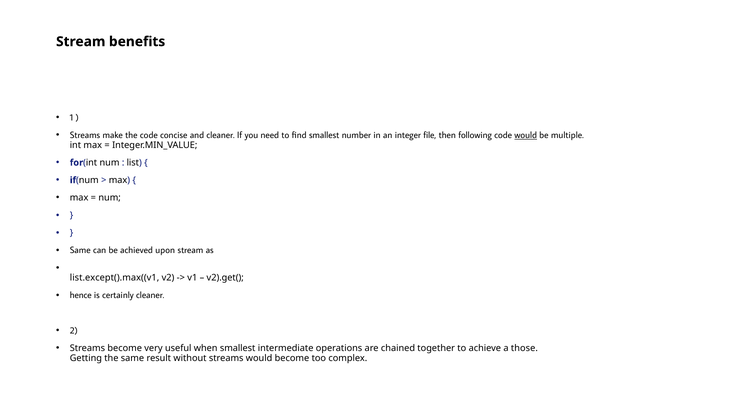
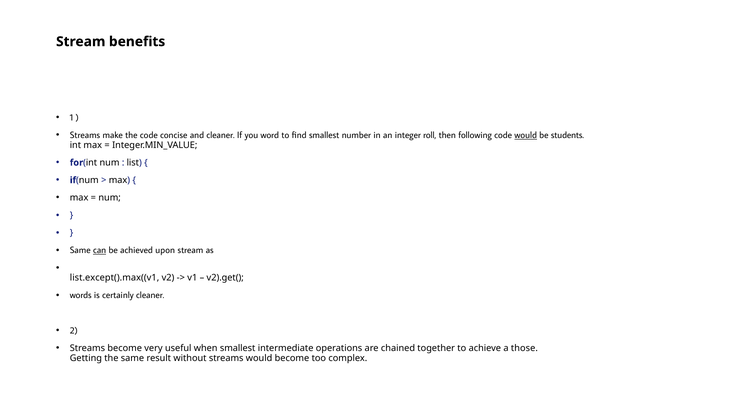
need: need -> word (270, 135)
file: file -> roll (430, 135)
multiple: multiple -> students (567, 135)
can underline: none -> present (100, 251)
hence: hence -> words (81, 296)
